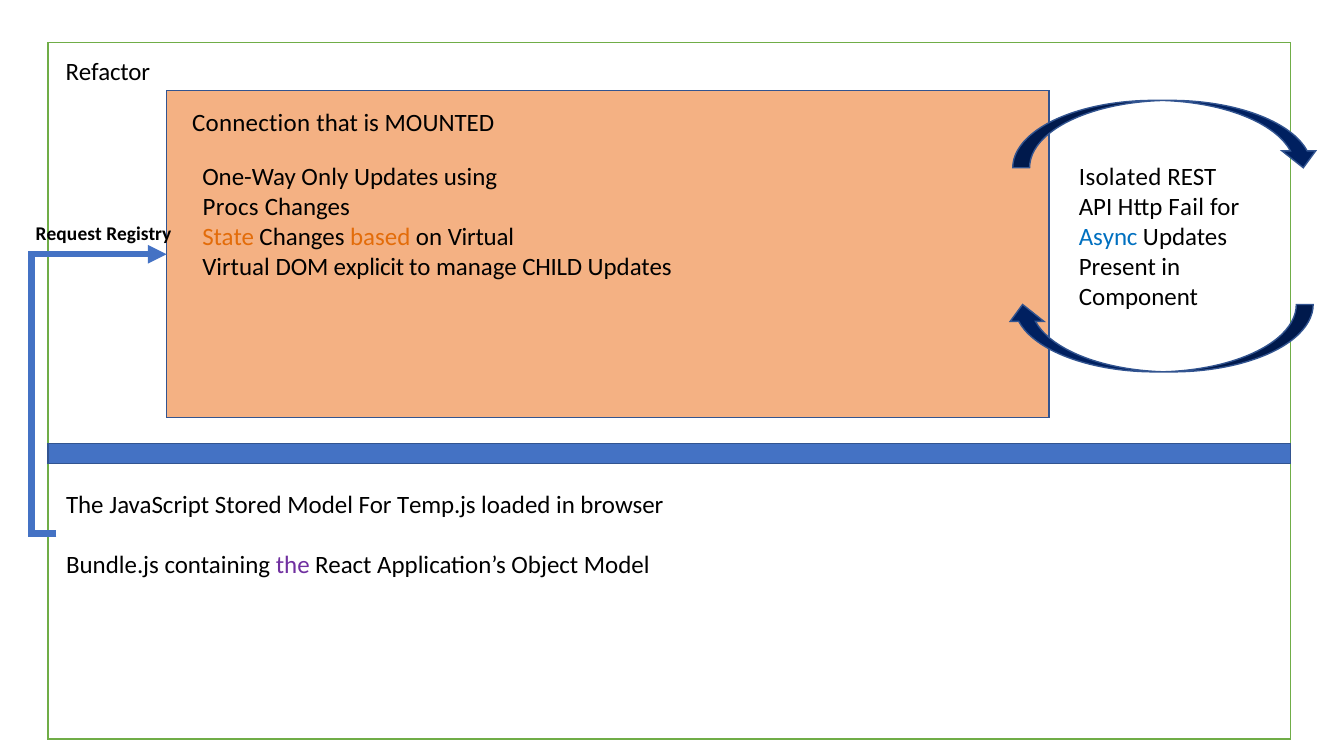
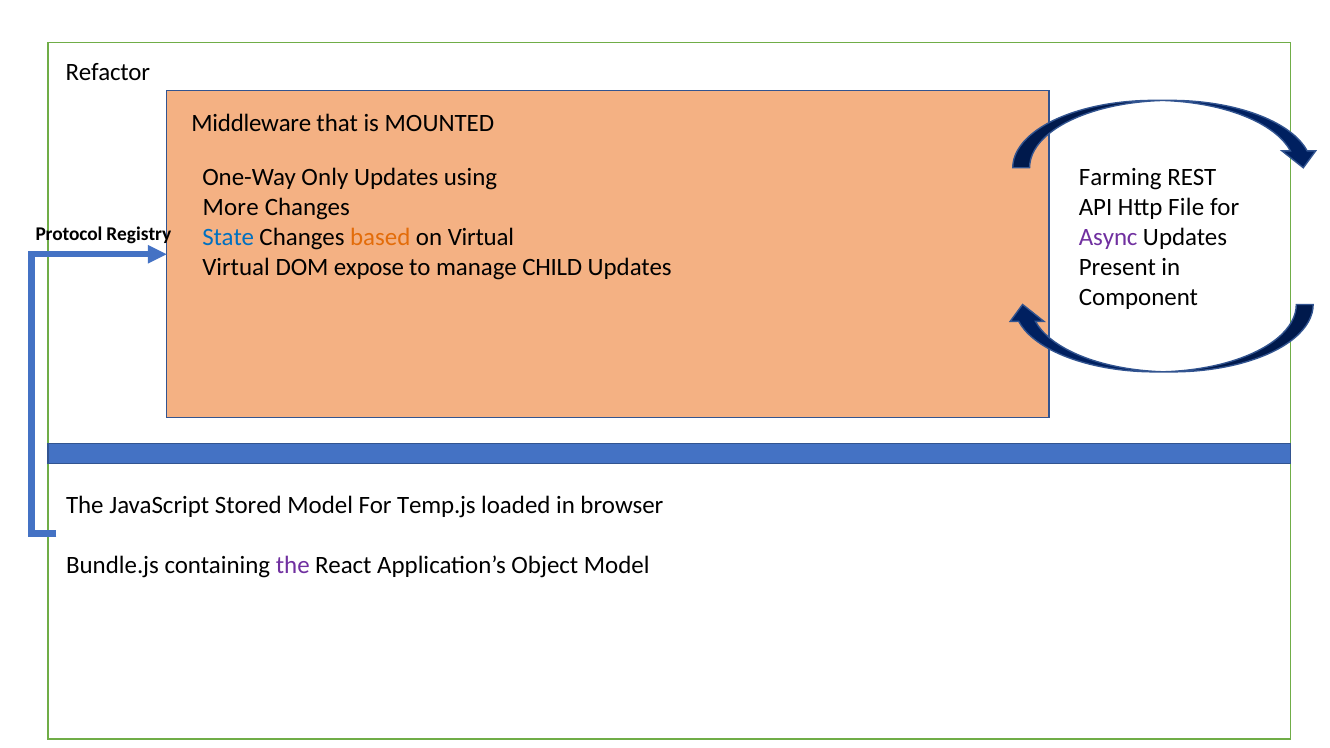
Connection: Connection -> Middleware (251, 124)
Isolated: Isolated -> Farming (1120, 177)
Procs: Procs -> More (231, 207)
Fail: Fail -> File (1186, 207)
Request: Request -> Protocol (69, 234)
State colour: orange -> blue (228, 237)
Async colour: blue -> purple (1108, 237)
explicit: explicit -> expose (369, 267)
